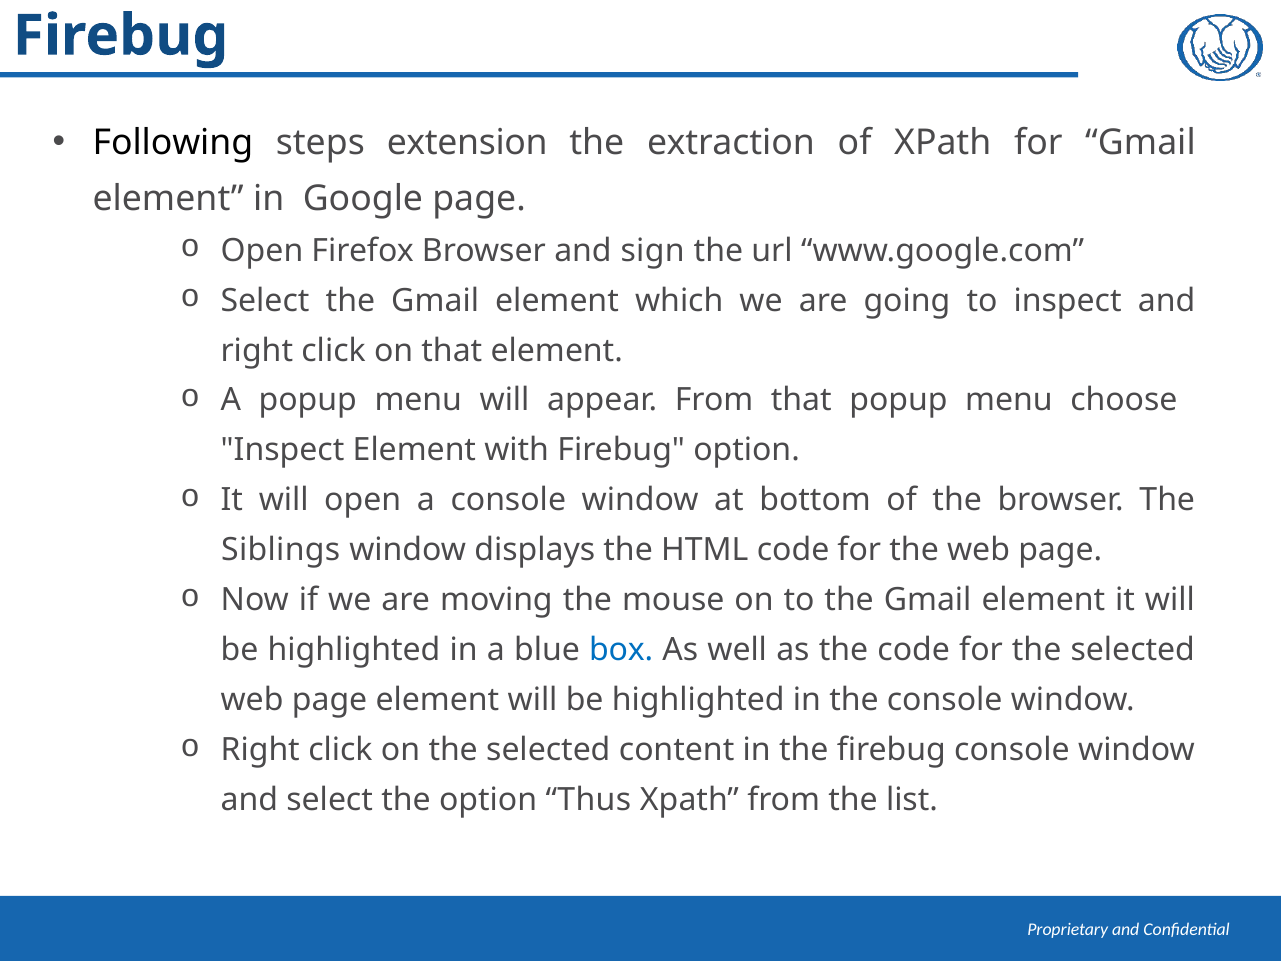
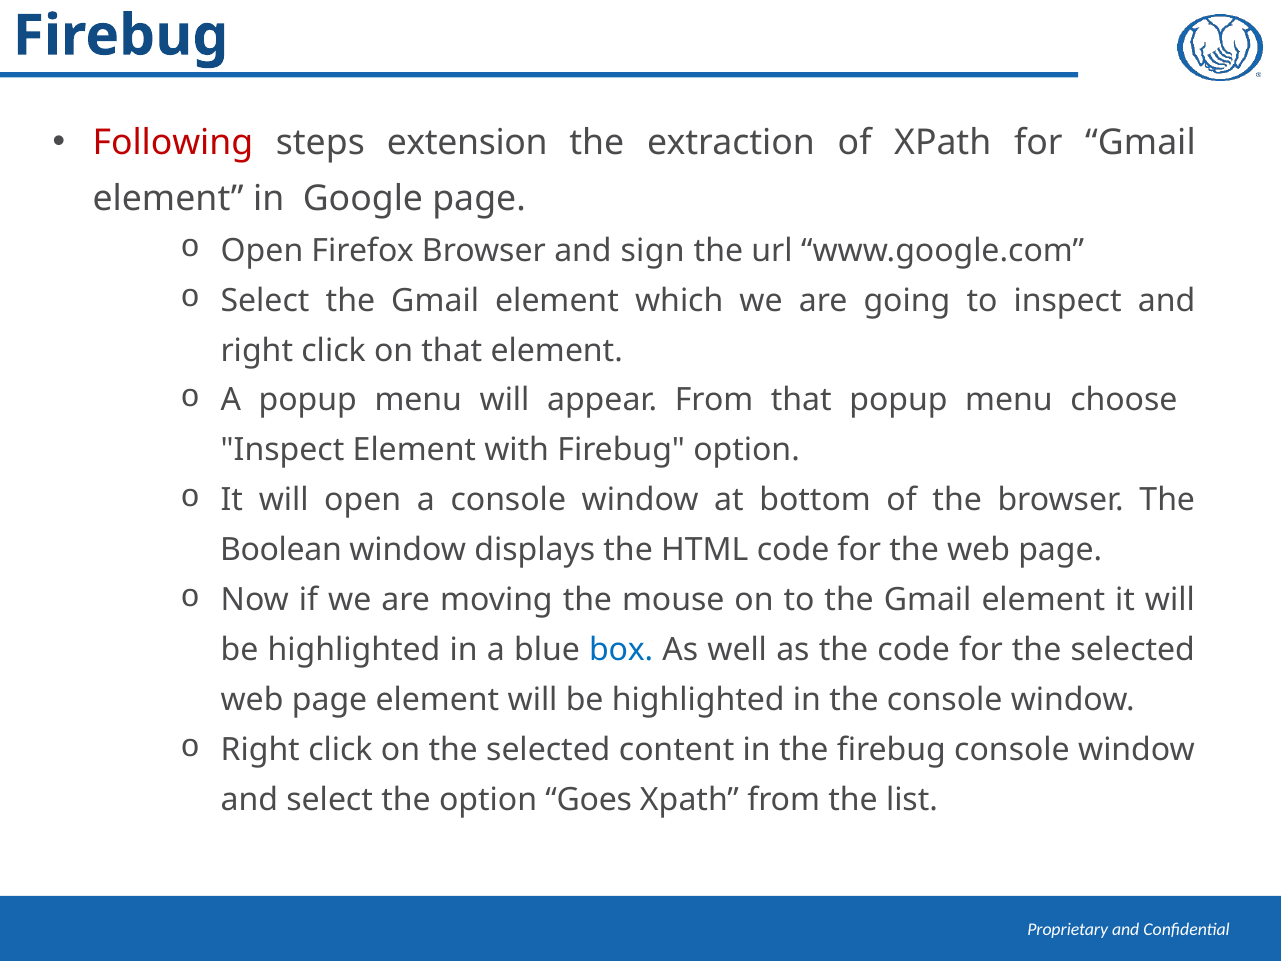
Following colour: black -> red (173, 143)
Siblings: Siblings -> Boolean (281, 550)
Thus: Thus -> Goes (589, 800)
